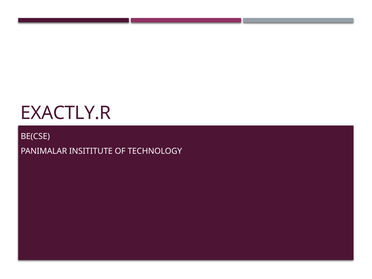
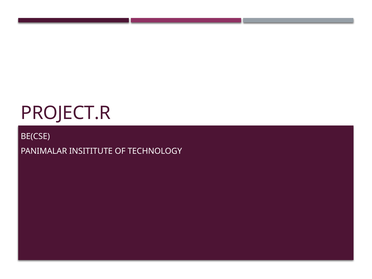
EXACTLY.R: EXACTLY.R -> PROJECT.R (66, 113)
